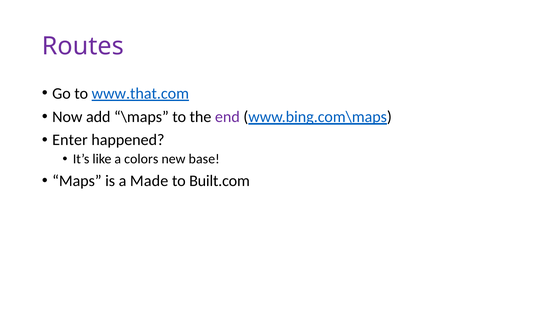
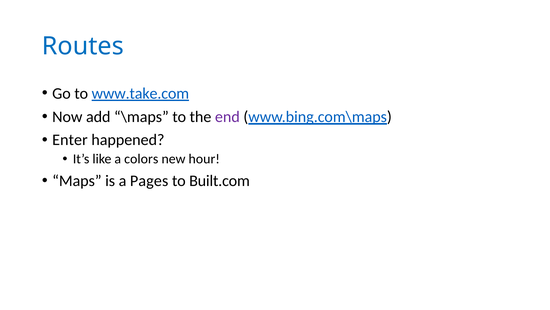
Routes colour: purple -> blue (83, 46)
www.that.com: www.that.com -> www.take.com (140, 93)
base: base -> hour (204, 159)
Made: Made -> Pages (149, 180)
